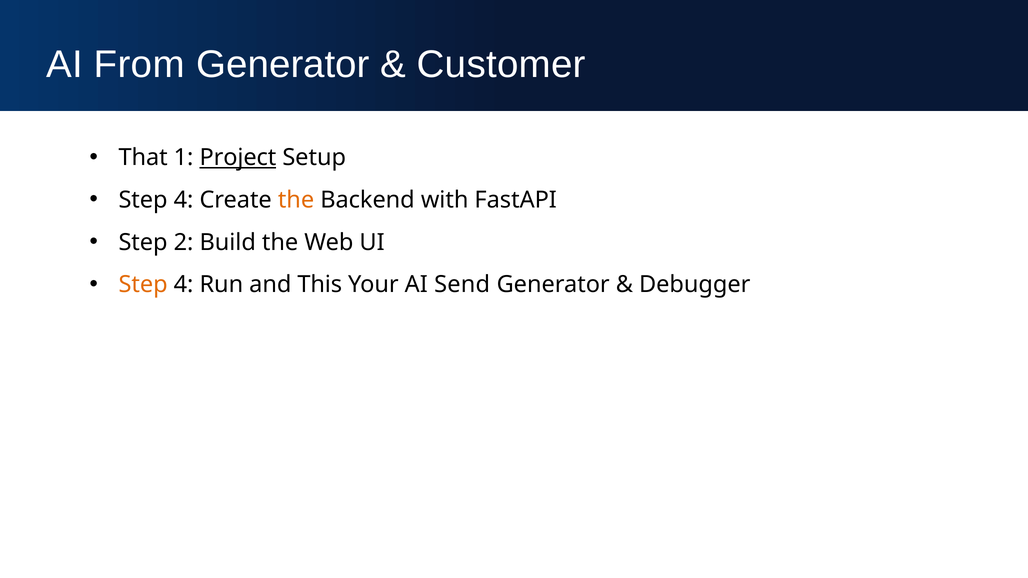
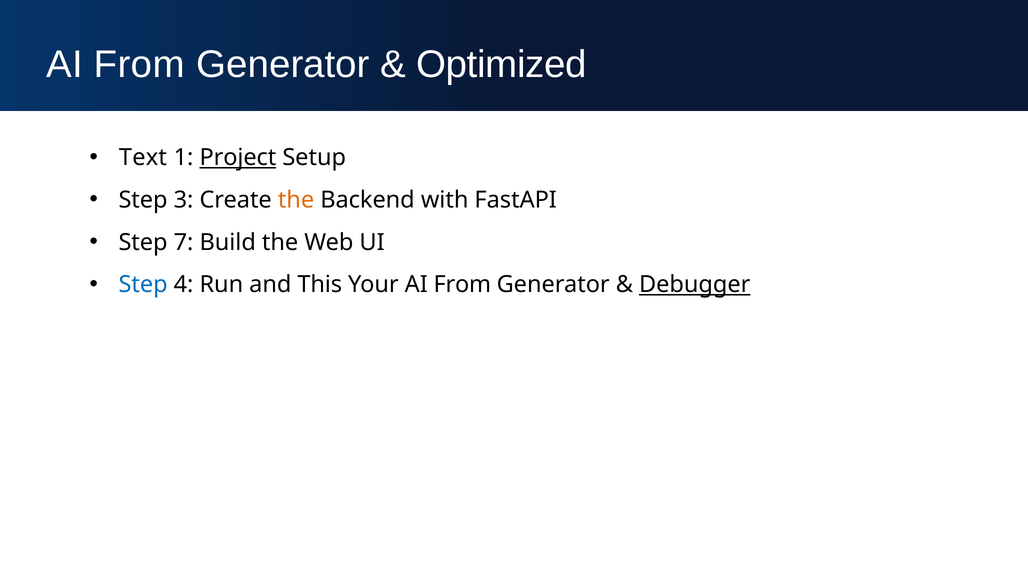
Customer: Customer -> Optimized (502, 64)
That: That -> Text (143, 158)
4: 4 -> 3 (184, 200)
2: 2 -> 7 (184, 242)
Step colour: orange -> blue (143, 285)
Your AI Send: Send -> From (462, 285)
Debugger underline: none -> present (695, 285)
